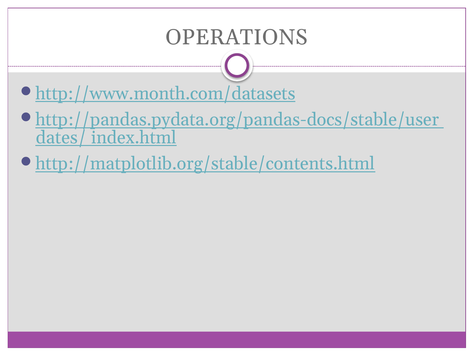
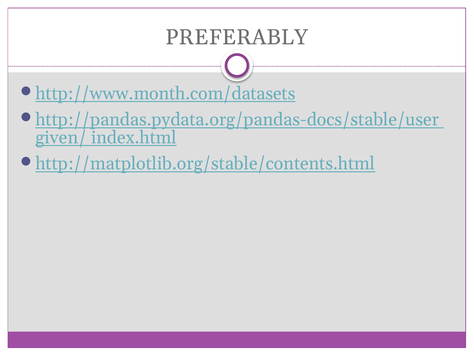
OPERATIONS: OPERATIONS -> PREFERABLY (237, 37)
dates/: dates/ -> given/ (61, 137)
